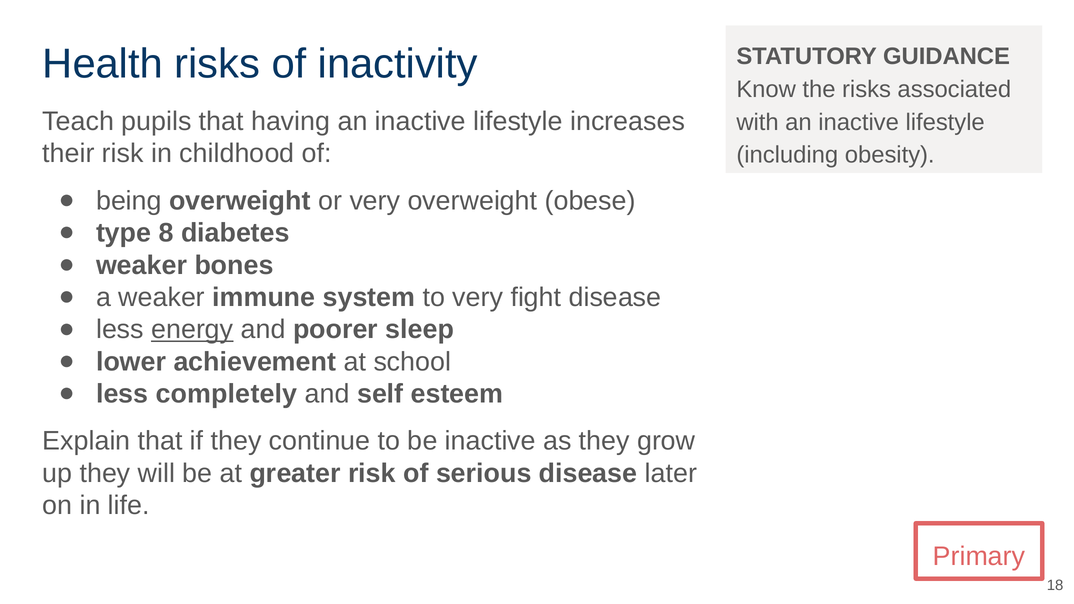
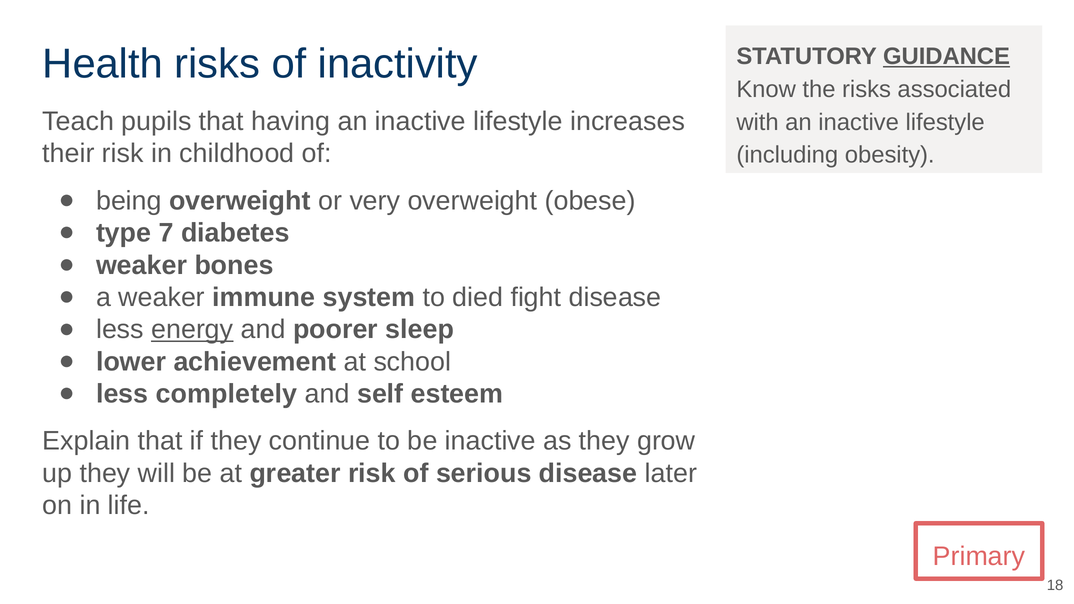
GUIDANCE underline: none -> present (947, 56)
8: 8 -> 7 (166, 233)
to very: very -> died (478, 297)
